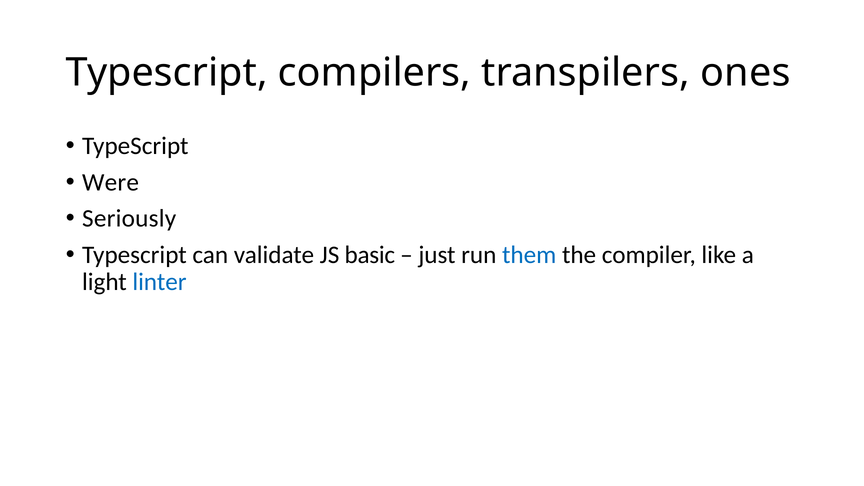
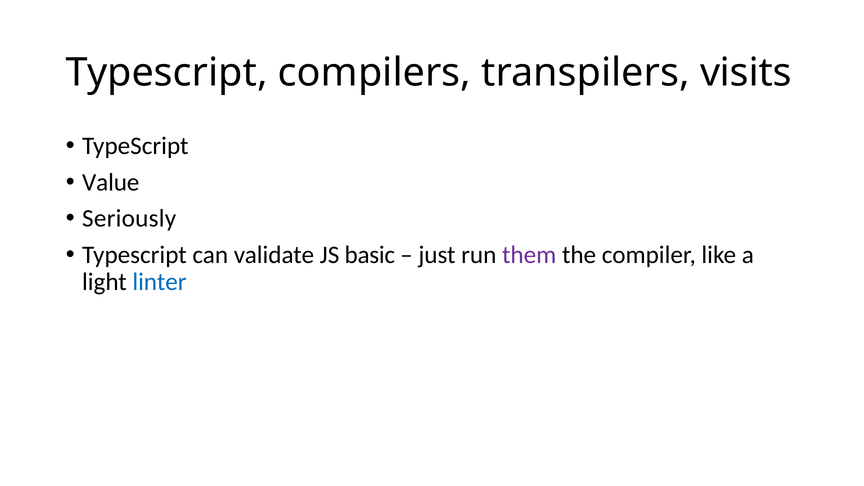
ones: ones -> visits (746, 73)
Were: Were -> Value (111, 182)
them colour: blue -> purple (529, 255)
